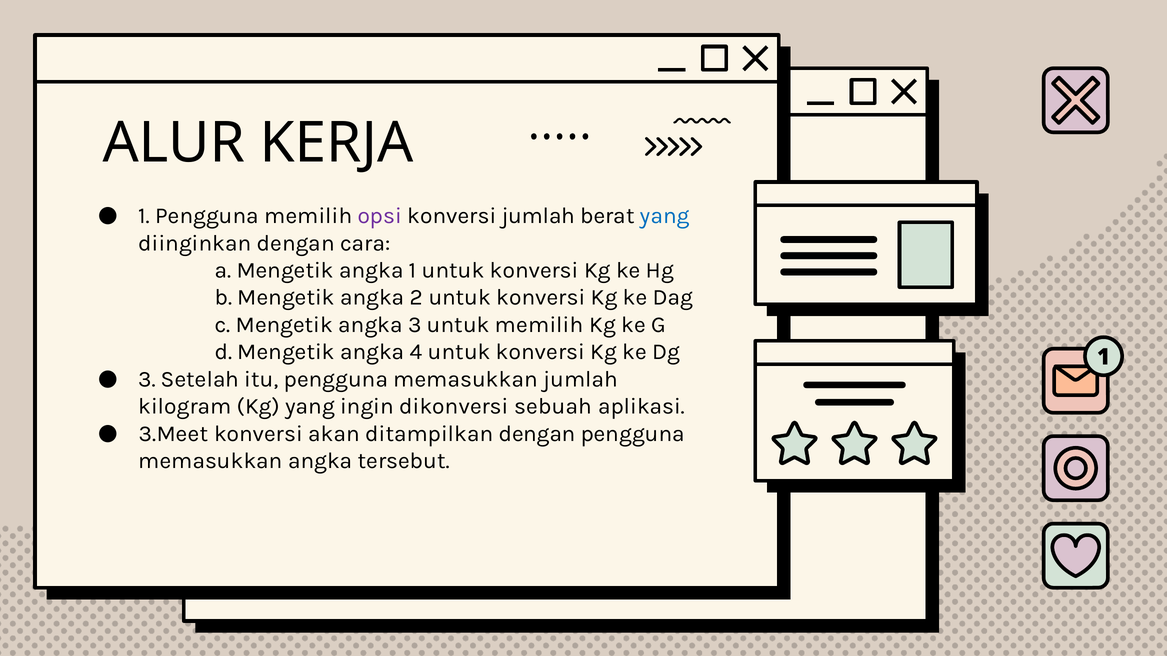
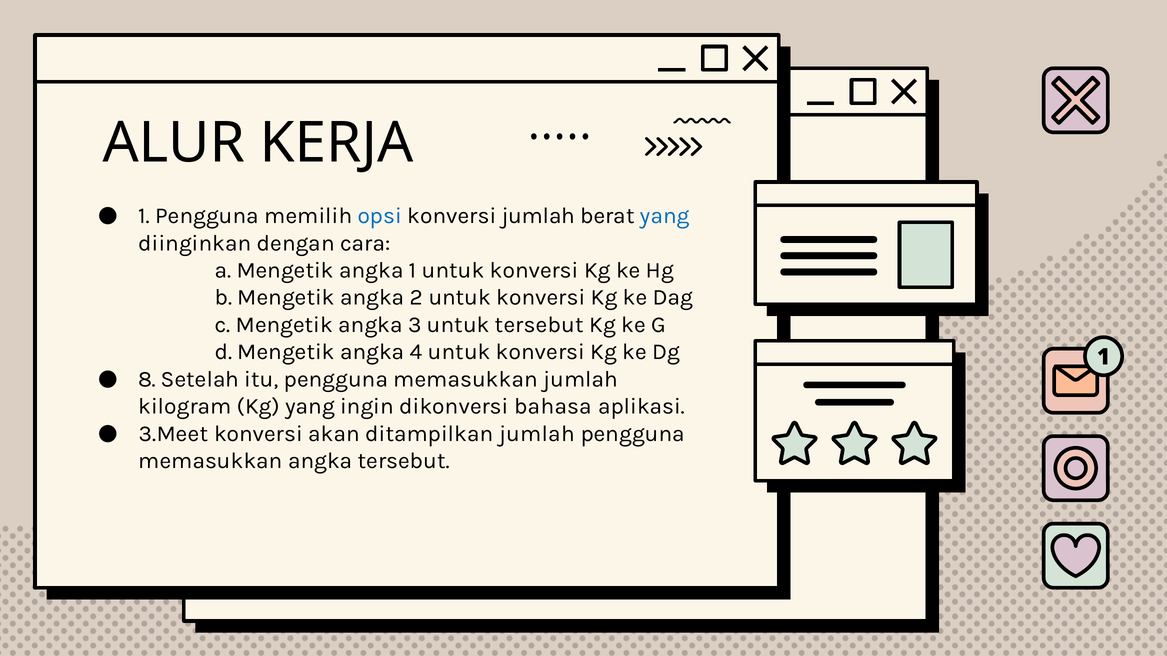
opsi colour: purple -> blue (380, 216)
untuk memilih: memilih -> tersebut (539, 325)
3: 3 -> 8 (147, 379)
sebuah: sebuah -> bahasa (553, 407)
ditampilkan dengan: dengan -> jumlah (537, 434)
